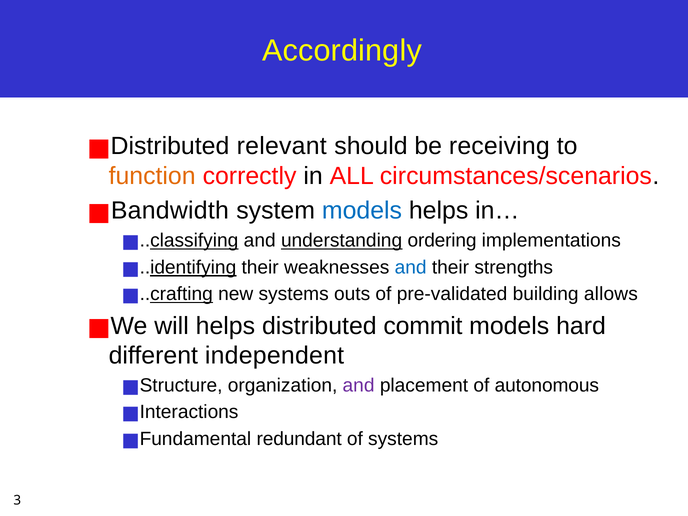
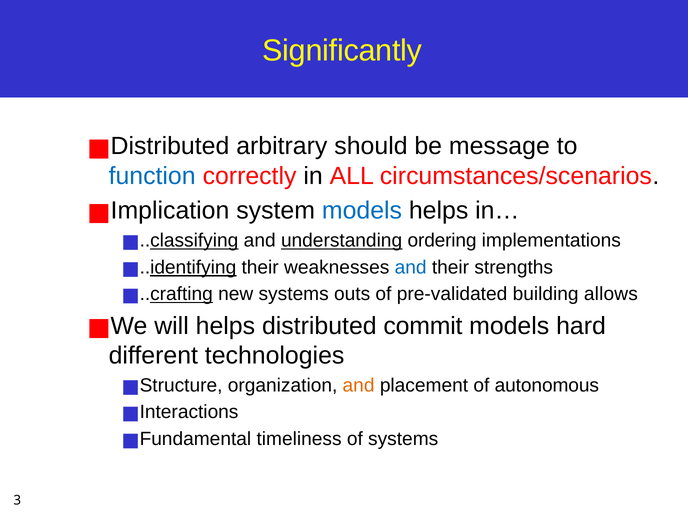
Accordingly: Accordingly -> Significantly (342, 51)
relevant: relevant -> arbitrary (282, 146)
receiving: receiving -> message (499, 146)
function colour: orange -> blue (152, 176)
Bandwidth: Bandwidth -> Implication (170, 211)
independent: independent -> technologies (275, 356)
and colour: purple -> orange (359, 385)
redundant: redundant -> timeliness (299, 439)
